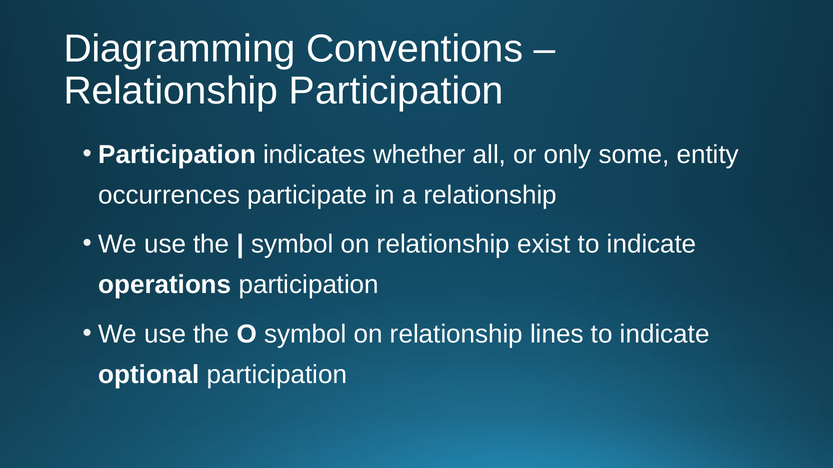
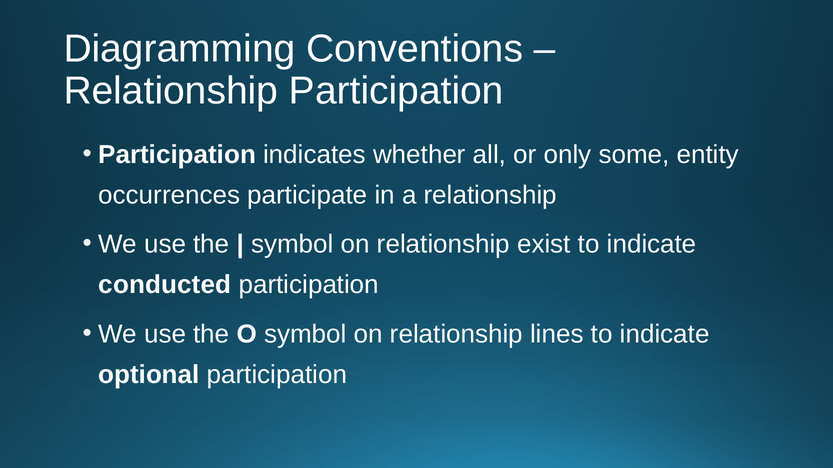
operations: operations -> conducted (165, 285)
